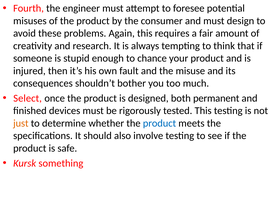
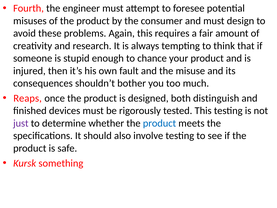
Select: Select -> Reaps (28, 98)
permanent: permanent -> distinguish (216, 98)
just colour: orange -> purple (21, 123)
